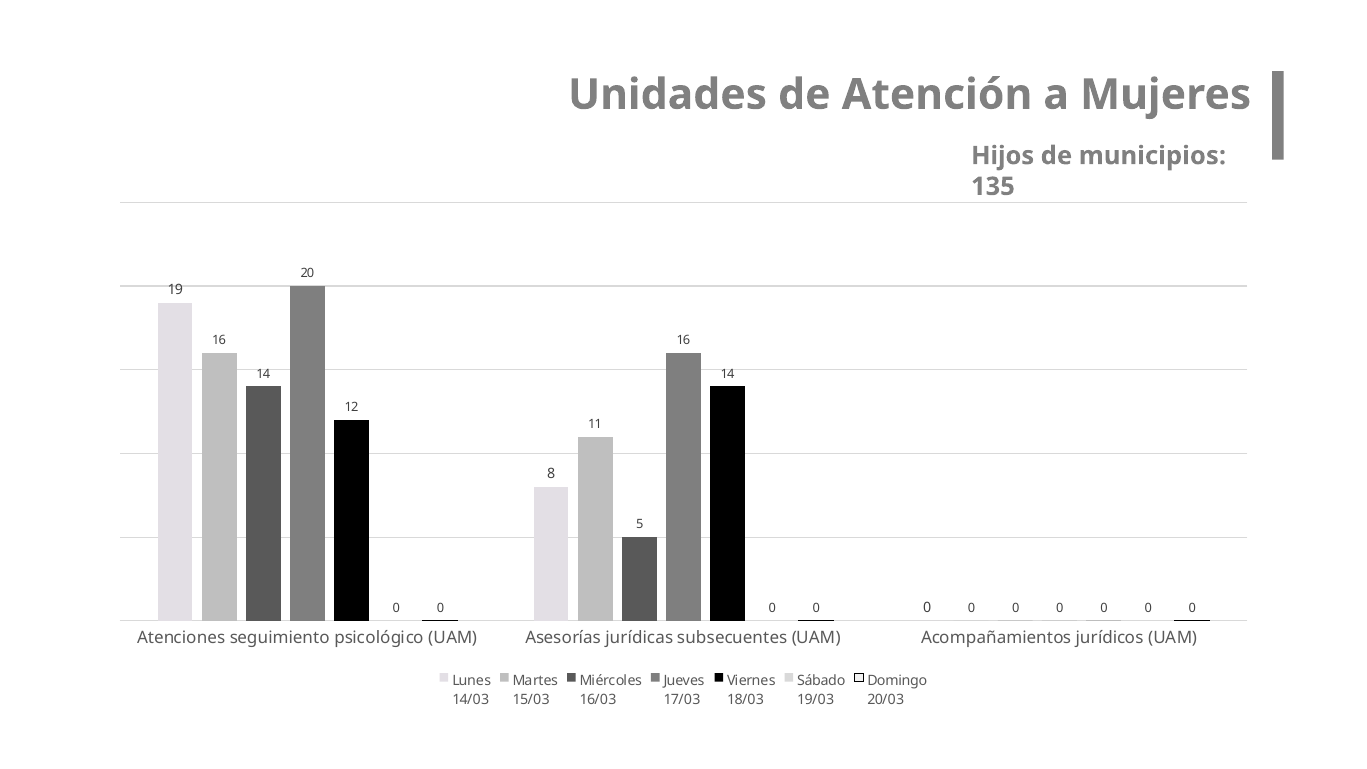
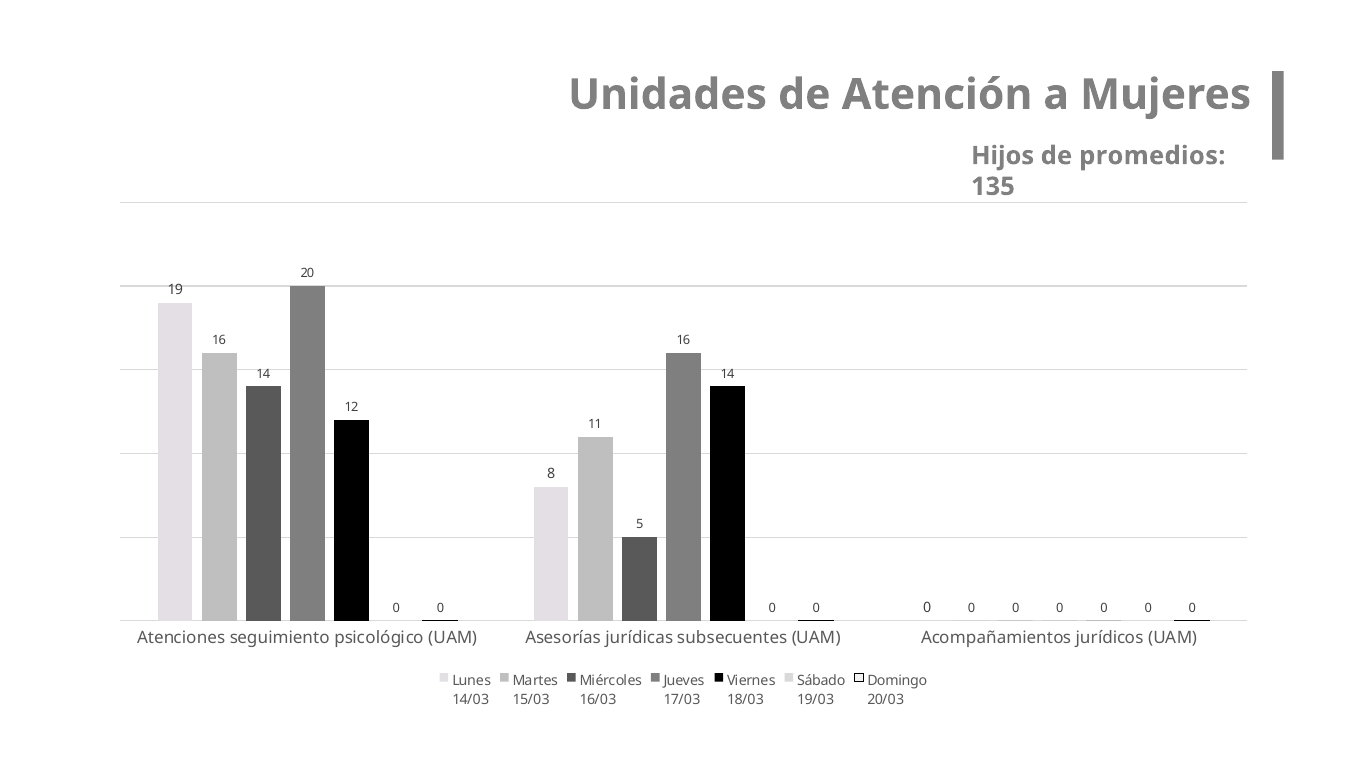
municipios: municipios -> promedios (1152, 156)
